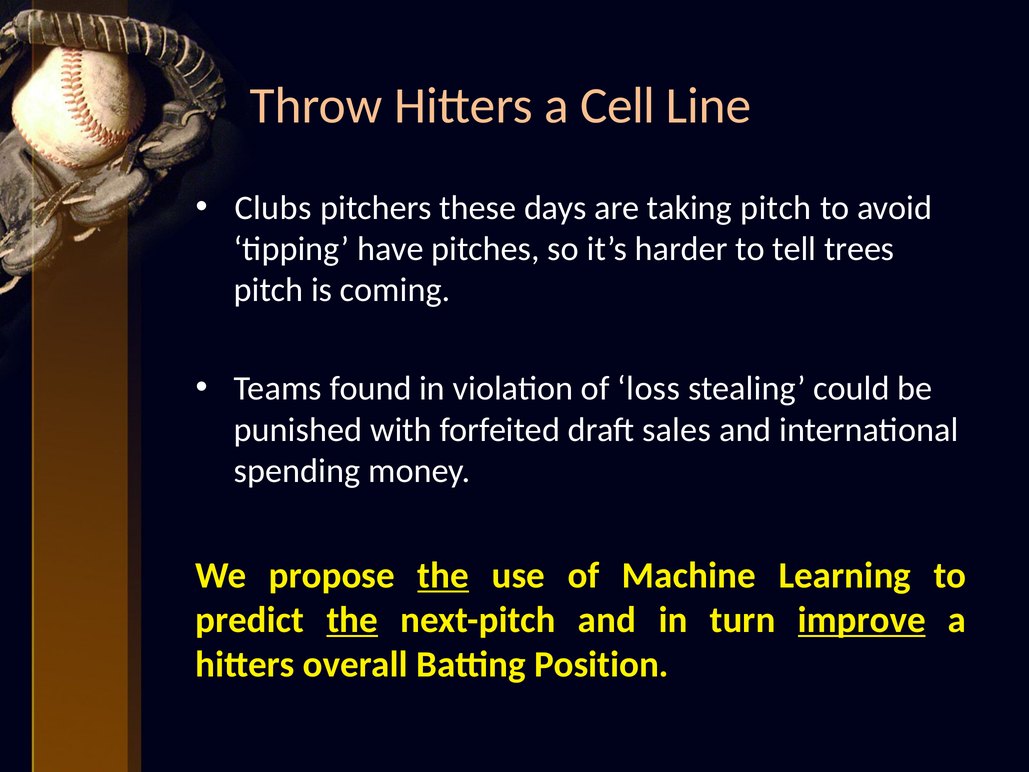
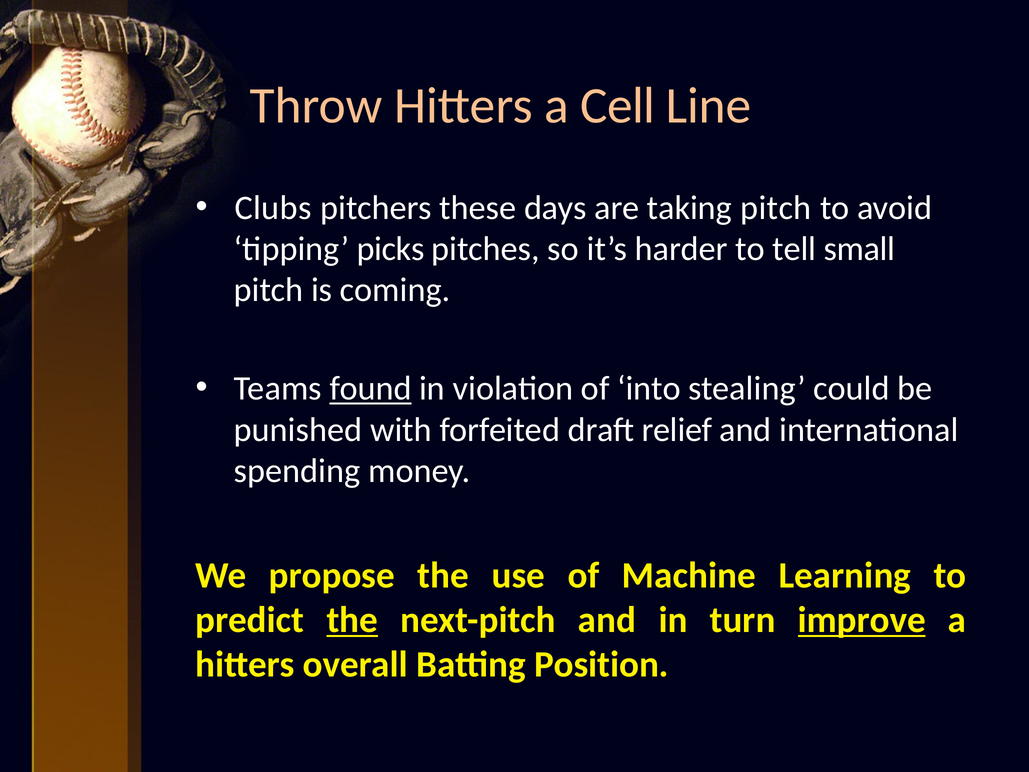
have: have -> picks (391, 249)
trees: trees -> small (859, 249)
found underline: none -> present (371, 388)
loss: loss -> into (649, 388)
sales: sales -> relief (677, 430)
the underline: present -> none (443, 575)
